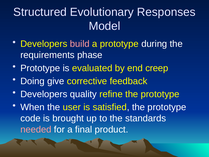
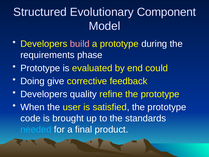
Responses: Responses -> Component (166, 12)
creep: creep -> could (157, 68)
needed colour: pink -> light blue (36, 129)
